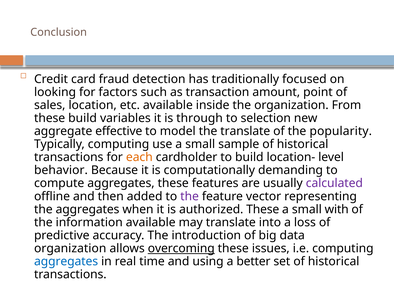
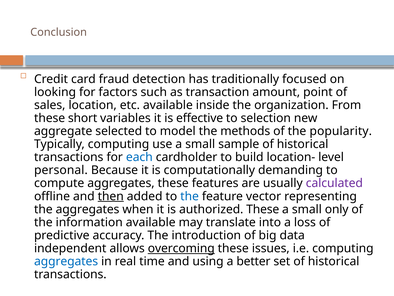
these build: build -> short (83, 118)
through: through -> effective (200, 118)
effective: effective -> selected (119, 131)
the translate: translate -> methods (245, 131)
each colour: orange -> blue (139, 157)
behavior: behavior -> personal (61, 170)
then underline: none -> present (111, 196)
the colour: purple -> blue (190, 196)
with: with -> only (337, 209)
organization: organization -> independent (70, 248)
